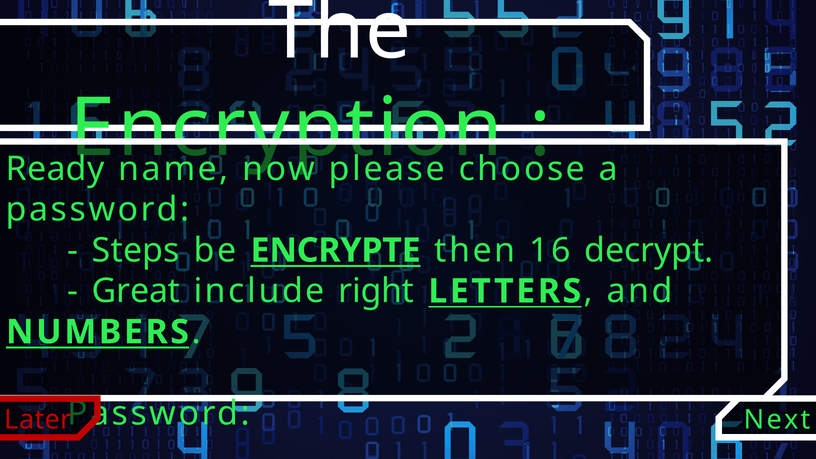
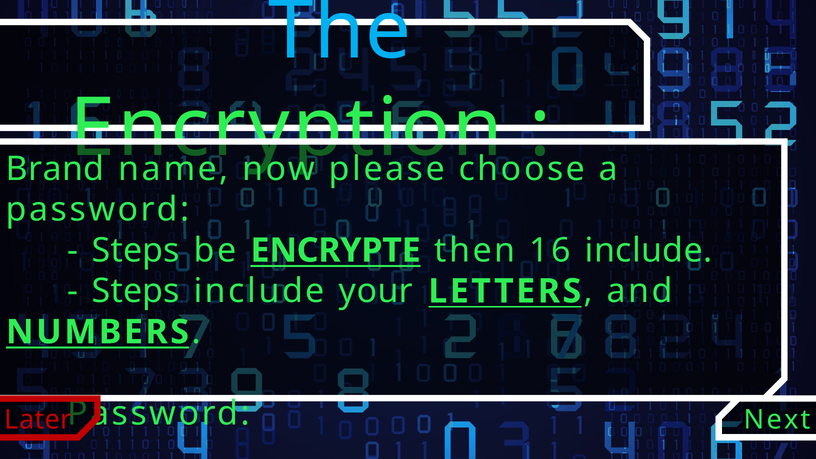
The colour: white -> light blue (340, 31)
Ready: Ready -> Brand (55, 169)
16 decrypt: decrypt -> include (649, 250)
Great: Great -> Steps (136, 291)
right: right -> your (376, 291)
